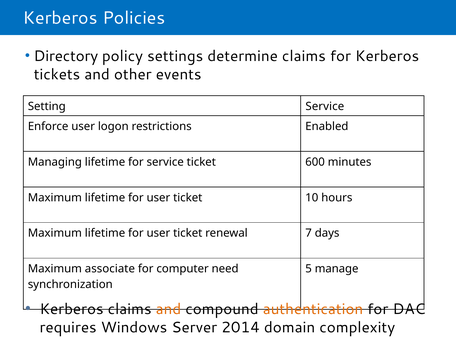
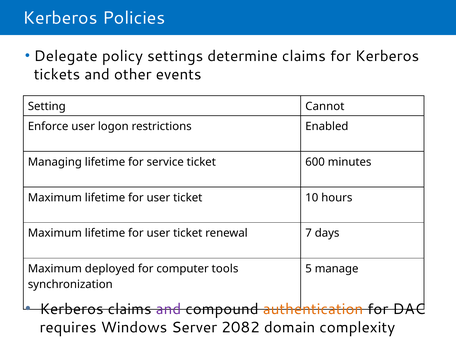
Directory: Directory -> Delegate (66, 56)
Setting Service: Service -> Cannot (325, 106)
associate: associate -> deployed (110, 269)
need: need -> tools (225, 269)
and colour: orange -> purple (168, 309)
2014: 2014 -> 2082 (241, 327)
